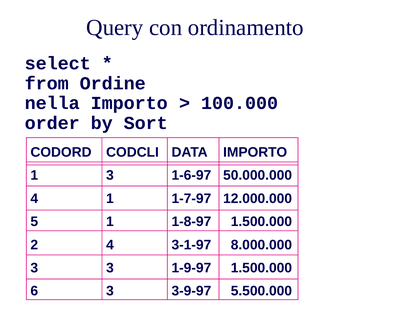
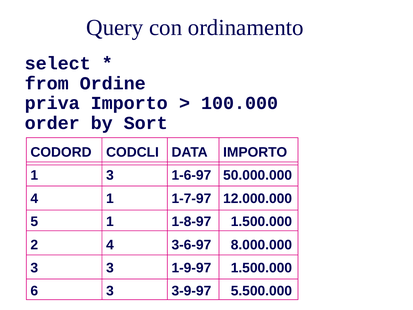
nella: nella -> priva (52, 103)
3-1-97: 3-1-97 -> 3-6-97 (191, 245)
